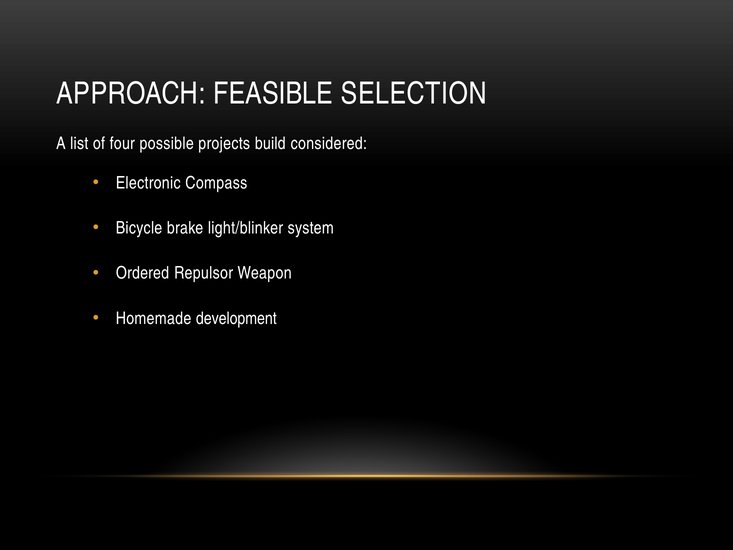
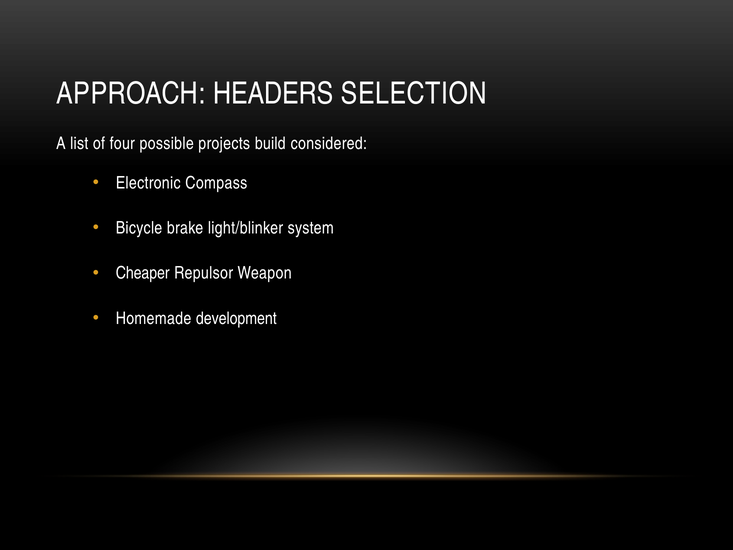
FEASIBLE: FEASIBLE -> HEADERS (273, 94)
Ordered: Ordered -> Cheaper (143, 273)
